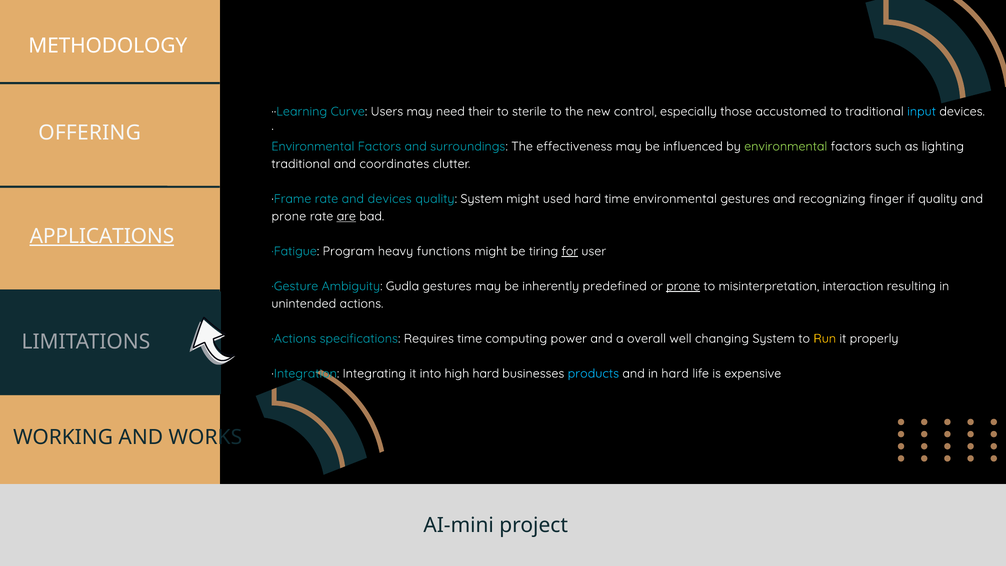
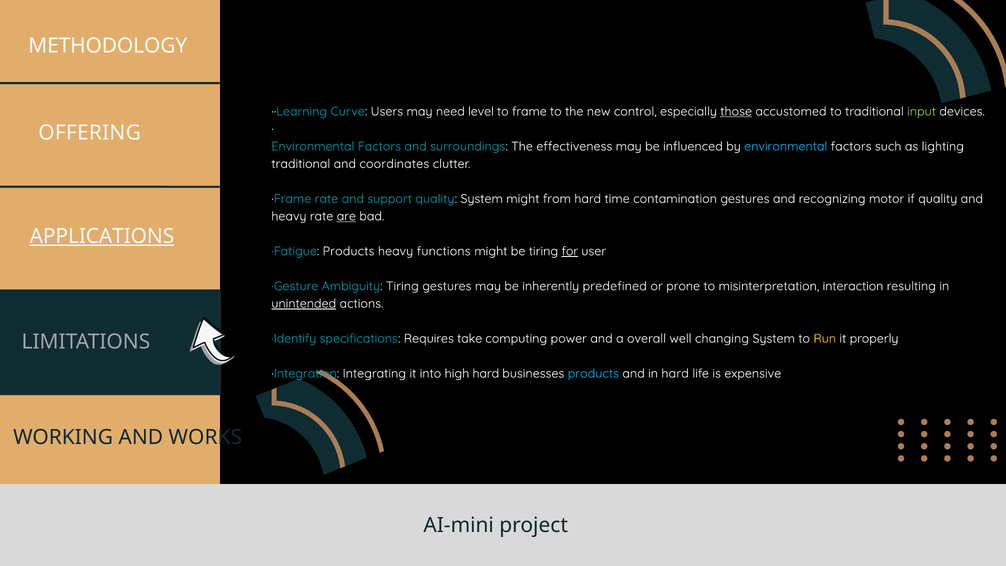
their: their -> level (481, 111)
sterile: sterile -> frame (529, 111)
those underline: none -> present (736, 111)
input colour: light blue -> light green (922, 111)
environmental colour: light green -> light blue (786, 146)
and devices: devices -> support (390, 199)
used: used -> from (557, 199)
time environmental: environmental -> contamination (675, 199)
finger: finger -> motor (887, 199)
prone: prone -> heavy (289, 216)
·Fatigue Program: Program -> Products (349, 251)
Ambiguity Gudla: Gudla -> Tiring (402, 286)
prone underline: present -> none (683, 286)
unintended underline: none -> present (304, 304)
·Actions: ·Actions -> ·Identify (294, 338)
Requires time: time -> take (470, 338)
